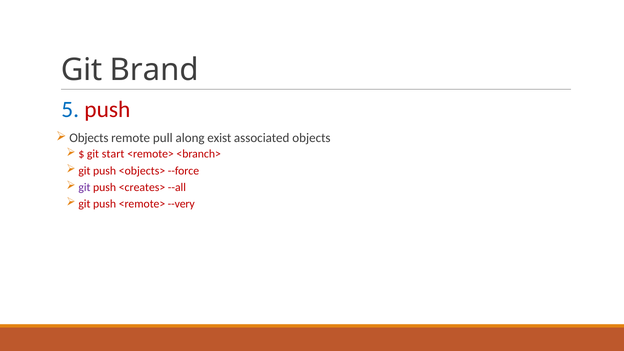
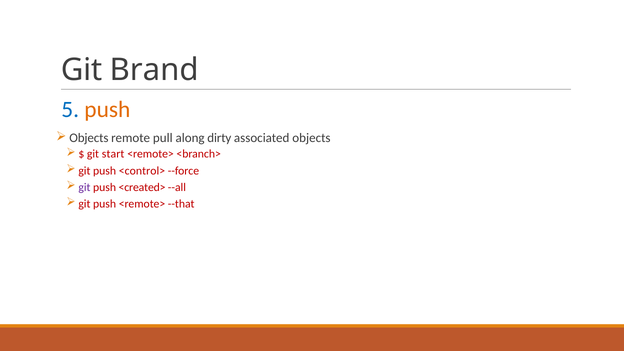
push colour: red -> orange (107, 109)
exist: exist -> dirty (219, 138)
<objects>: <objects> -> <control> (142, 171)
<creates>: <creates> -> <created> (142, 187)
--very: --very -> --that (181, 204)
